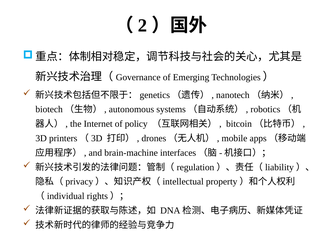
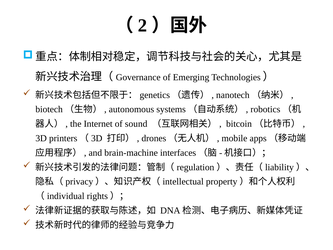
policy: policy -> sound (136, 124)
